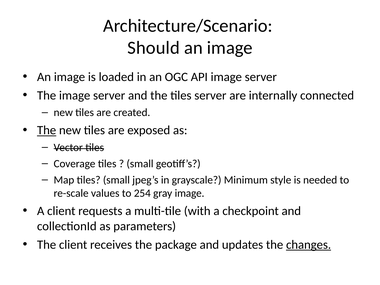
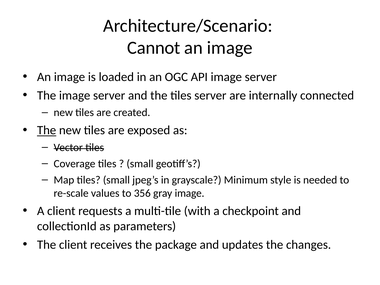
Should: Should -> Cannot (154, 48)
254: 254 -> 356 (142, 193)
changes underline: present -> none (309, 245)
